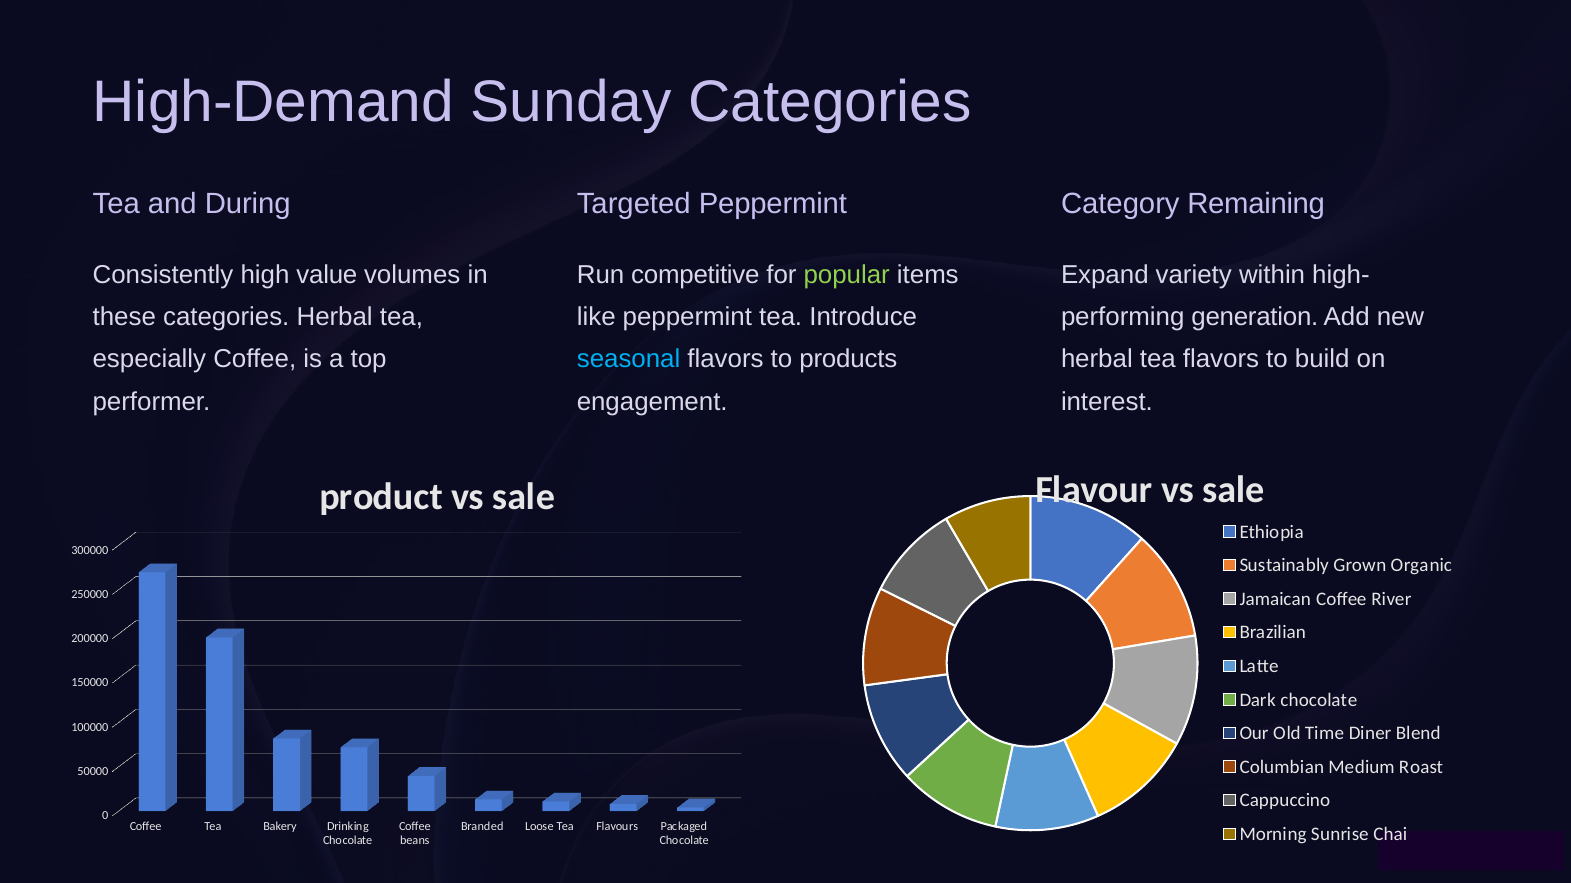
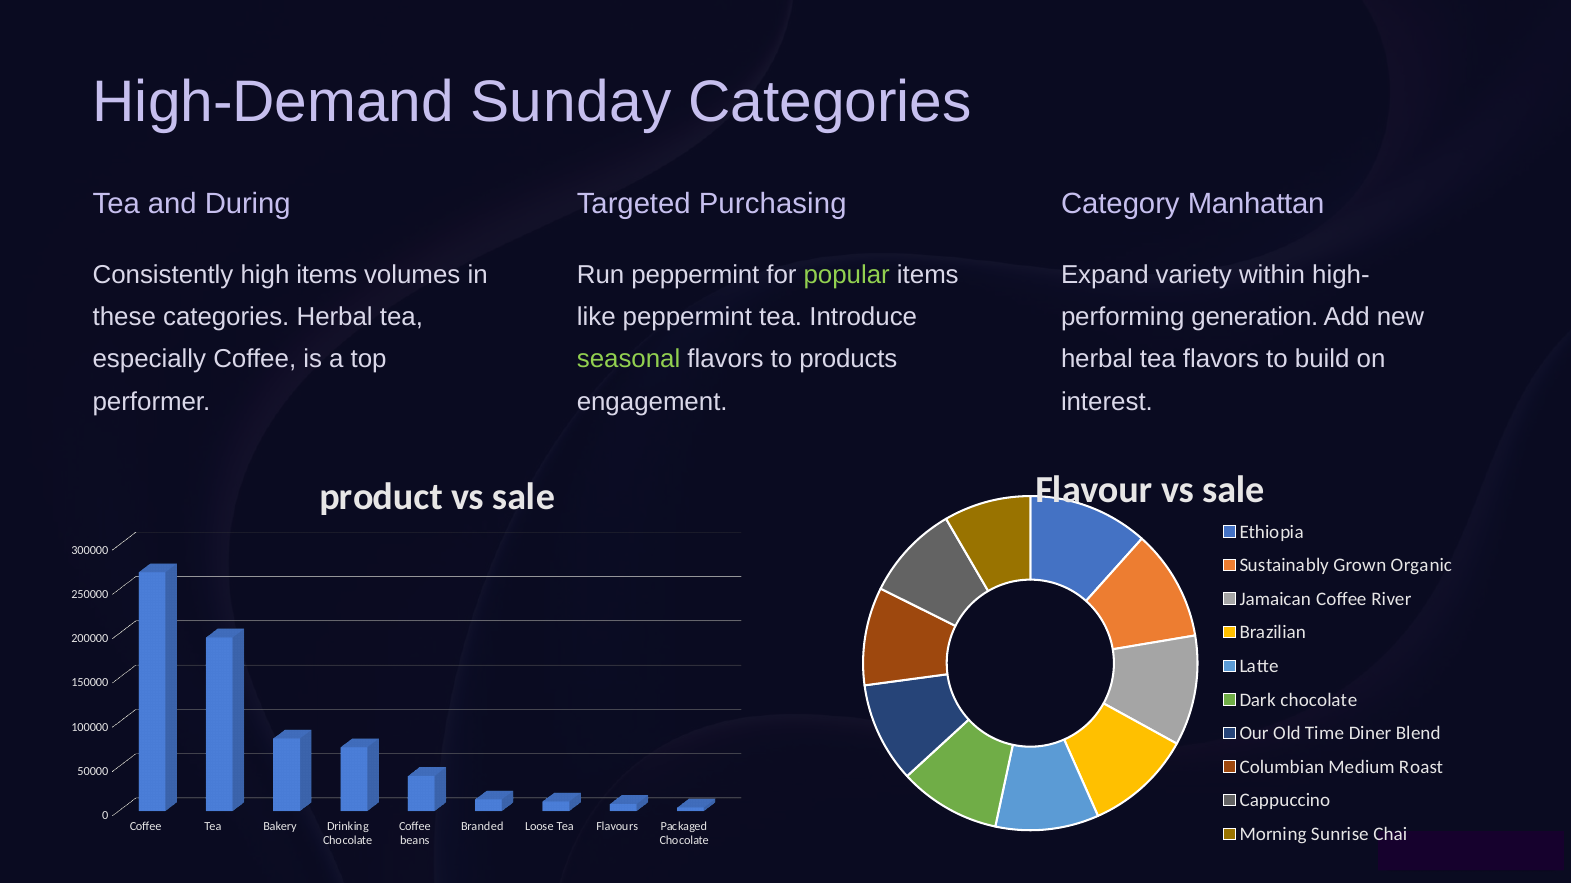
Targeted Peppermint: Peppermint -> Purchasing (773, 204)
Remaining: Remaining -> Manhattan (1256, 204)
high value: value -> items (327, 275)
Run competitive: competitive -> peppermint (695, 275)
seasonal colour: light blue -> light green (629, 360)
